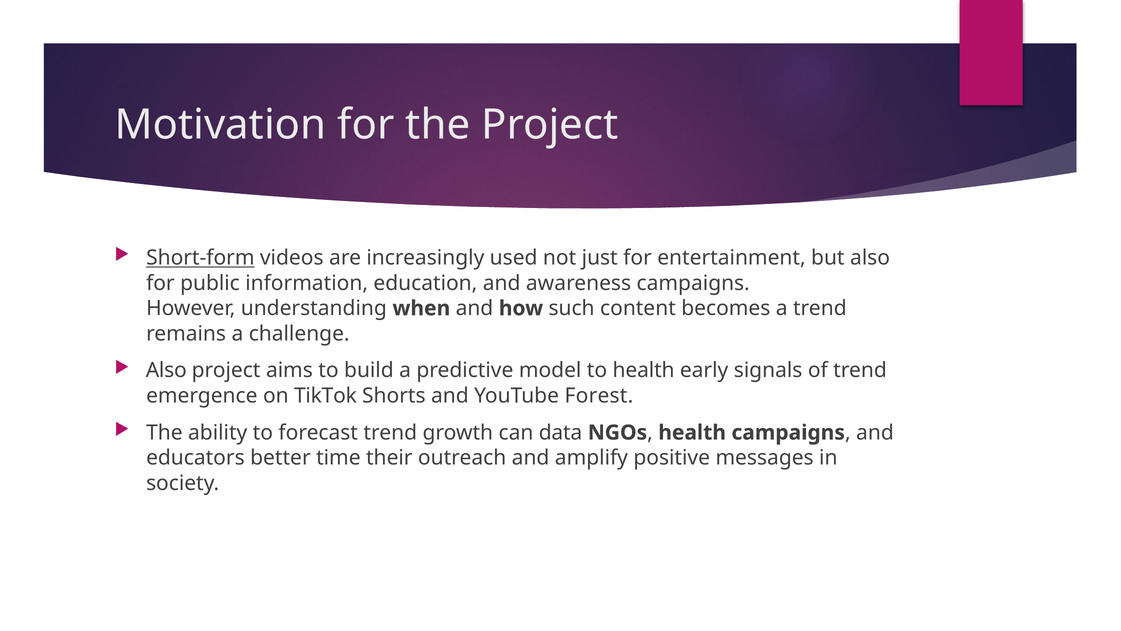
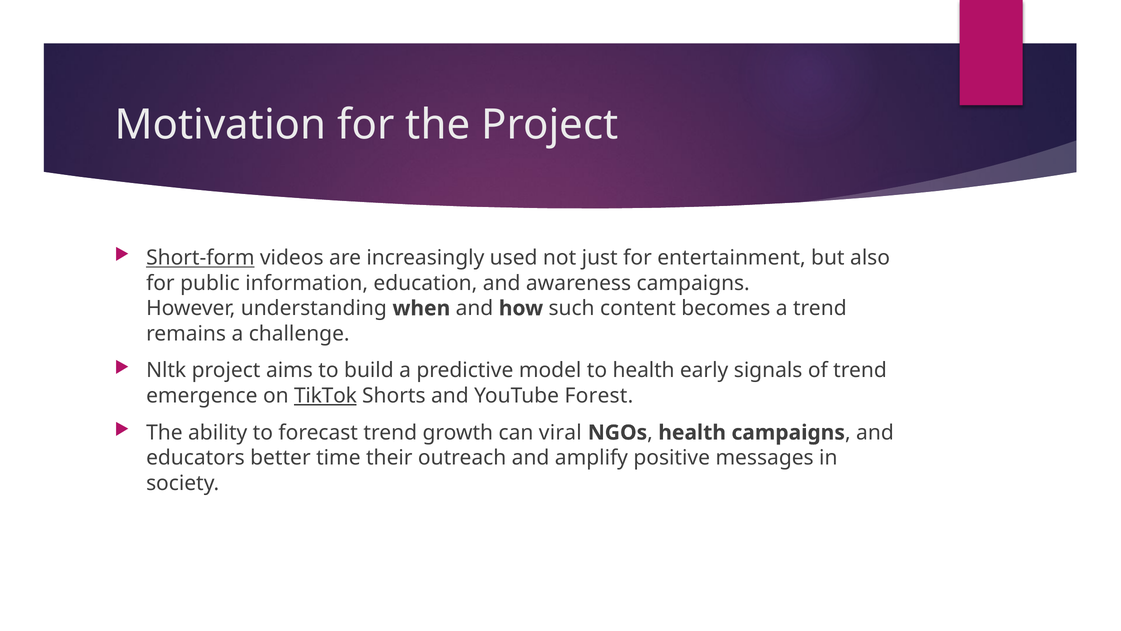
Also: Also -> Nltk (166, 370)
TikTok underline: none -> present (325, 395)
data: data -> viral (560, 432)
